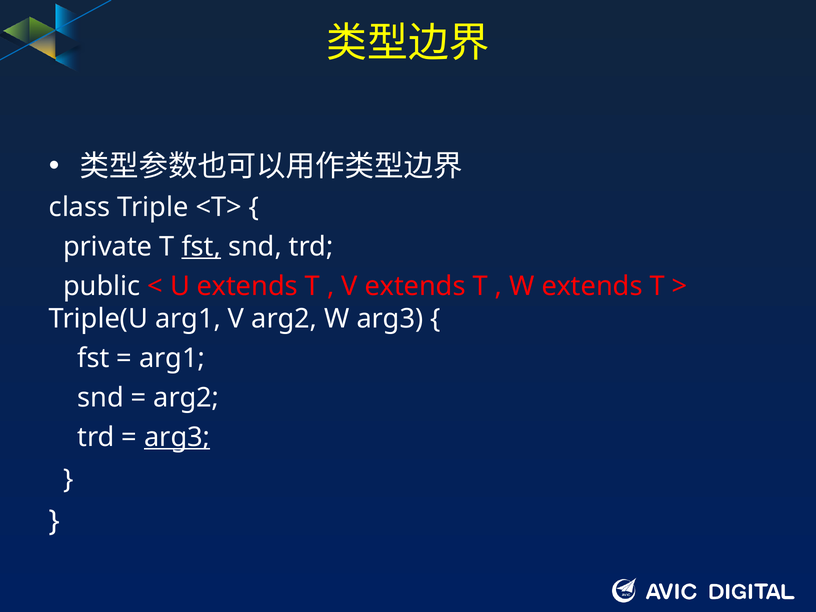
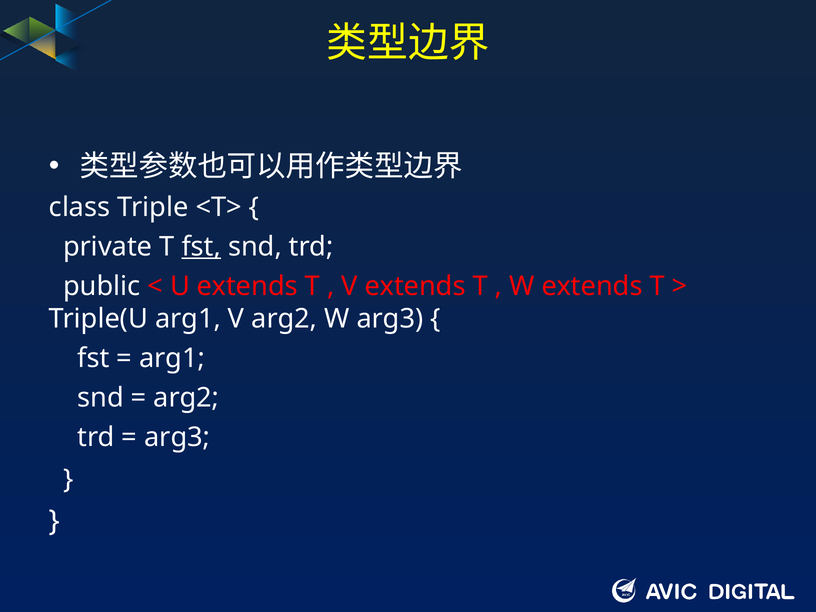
arg3 underline: present -> none (177, 437)
